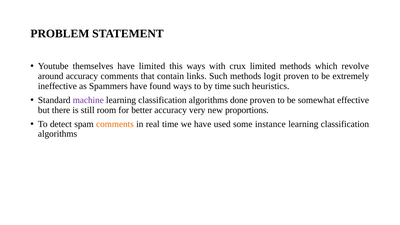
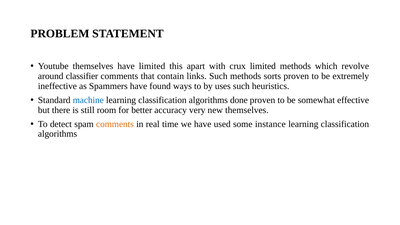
this ways: ways -> apart (196, 66)
around accuracy: accuracy -> classifier (82, 76)
logit: logit -> sorts (272, 76)
by time: time -> uses (223, 86)
machine colour: purple -> blue (88, 100)
new proportions: proportions -> themselves (247, 110)
